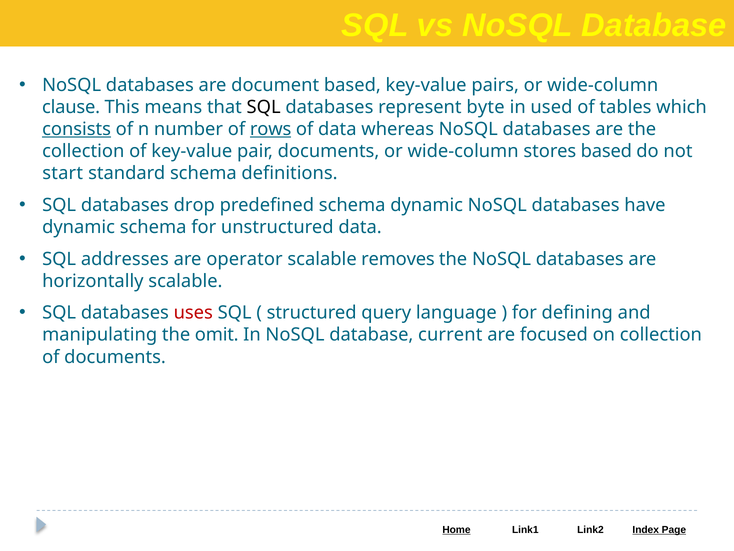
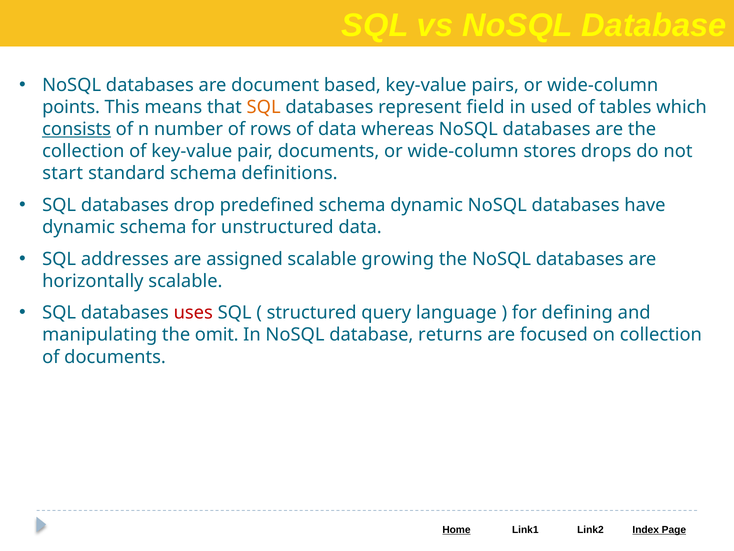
clause: clause -> points (71, 107)
SQL colour: black -> orange (264, 107)
byte: byte -> field (486, 107)
rows underline: present -> none (271, 129)
stores based: based -> drops (606, 151)
operator: operator -> assigned (245, 259)
removes: removes -> growing (398, 259)
current: current -> returns (450, 335)
